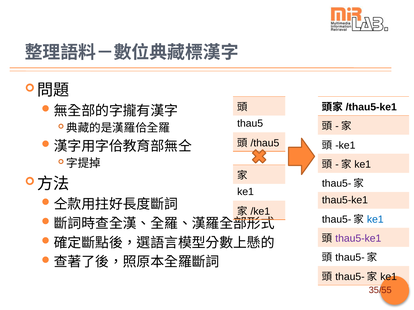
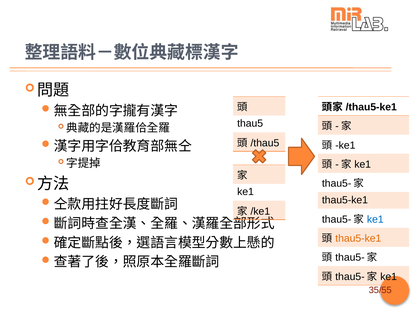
thau5-ke1 colour: purple -> orange (358, 239)
